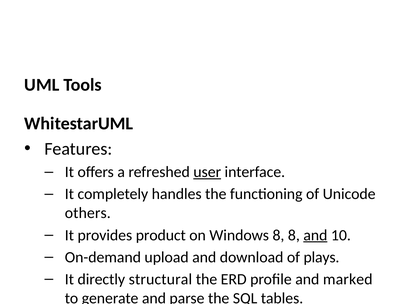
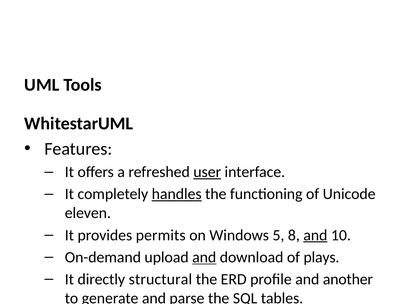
handles underline: none -> present (177, 194)
others: others -> eleven (88, 213)
product: product -> permits (161, 235)
Windows 8: 8 -> 5 (278, 235)
and underline: none -> present (204, 257)
marked: marked -> another (348, 279)
